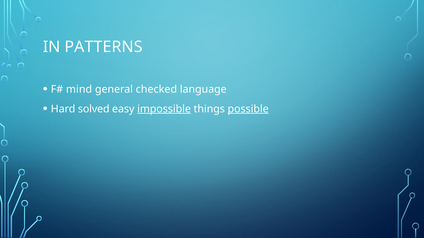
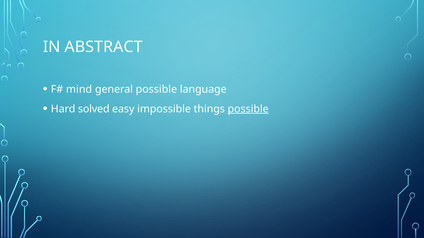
PATTERNS: PATTERNS -> ABSTRACT (103, 47)
general checked: checked -> possible (156, 89)
impossible underline: present -> none (164, 109)
